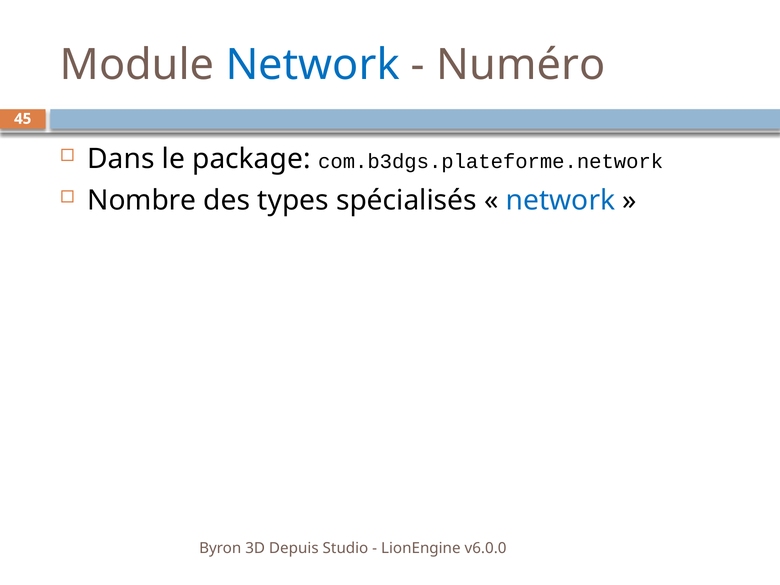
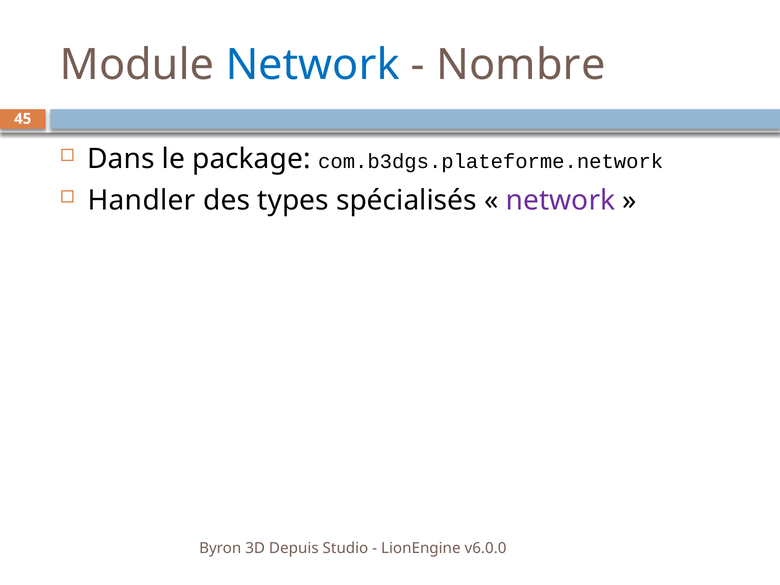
Numéro: Numéro -> Nombre (521, 65)
Nombre: Nombre -> Handler (142, 201)
network colour: blue -> purple (560, 201)
